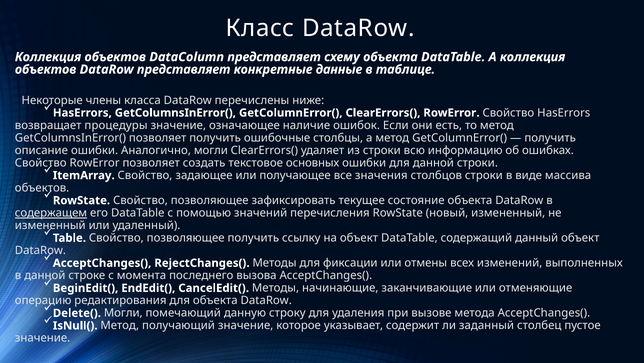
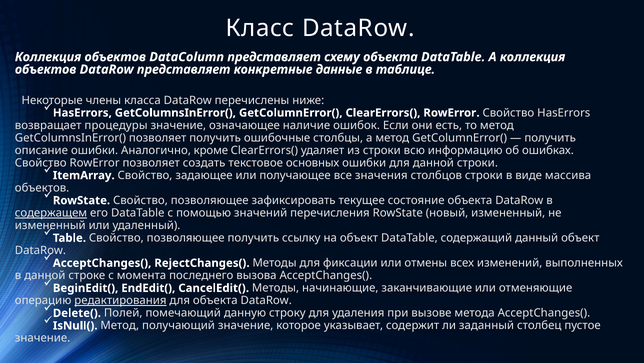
Аналогично могли: могли -> кроме (211, 150)
редактирования underline: none -> present (120, 300)
Delete( Могли: Могли -> Полей (123, 313)
